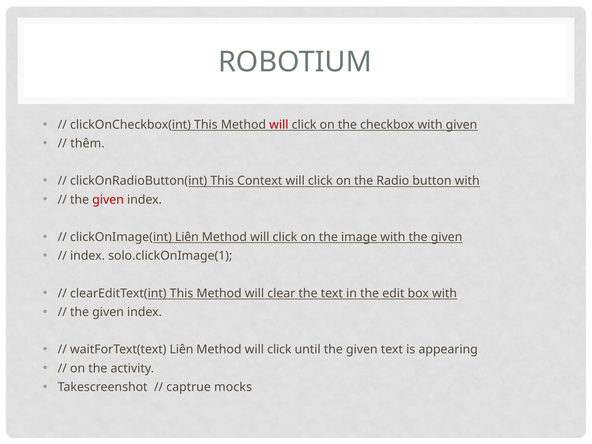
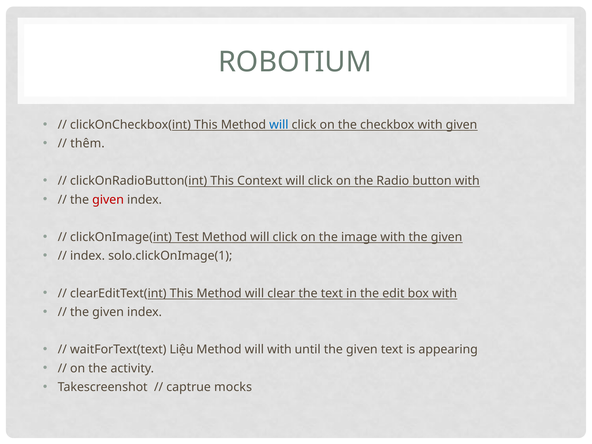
will colour: red -> blue (279, 125)
clickOnImage(int Liên: Liên -> Test (187, 237)
waitForText(text Liên: Liên -> Liệu (181, 350)
click: click -> with (279, 350)
